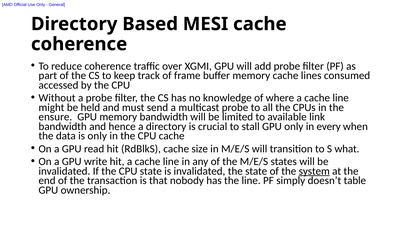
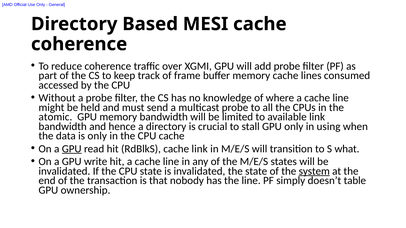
ensure: ensure -> atomic (55, 117)
every: every -> using (329, 127)
GPU underline: none -> present (72, 149)
cache size: size -> link (200, 149)
